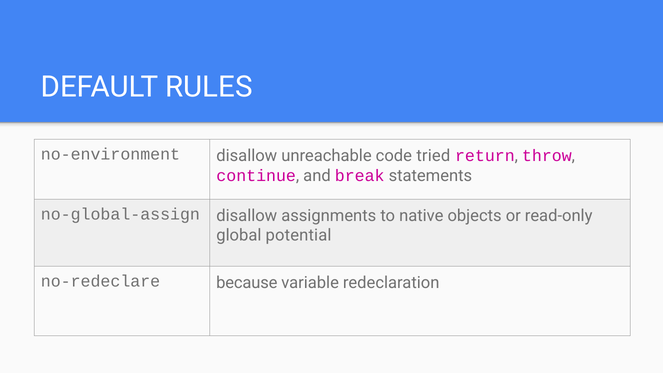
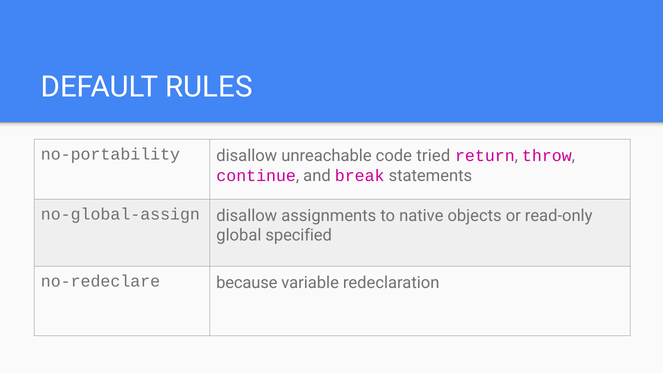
no-environment: no-environment -> no-portability (110, 154)
potential: potential -> specified (299, 235)
